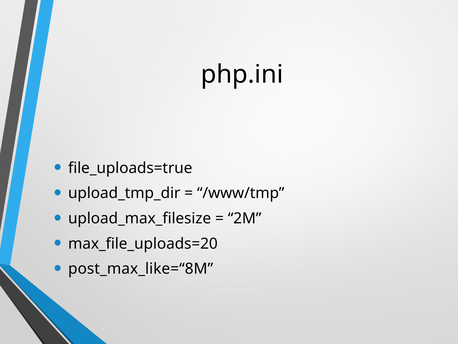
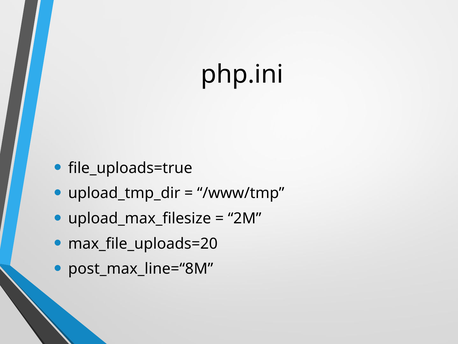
post_max_like=“8M: post_max_like=“8M -> post_max_line=“8M (141, 268)
